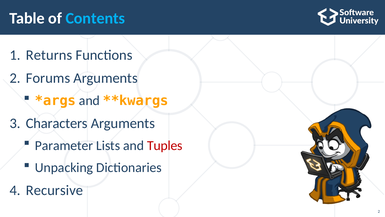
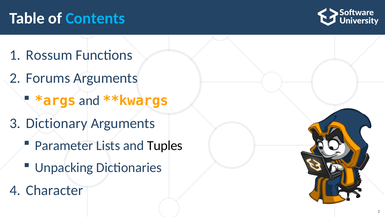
Returns: Returns -> Rossum (49, 55)
Characters: Characters -> Dictionary (57, 123)
Tuples colour: red -> black (165, 145)
Recursive: Recursive -> Character (55, 190)
